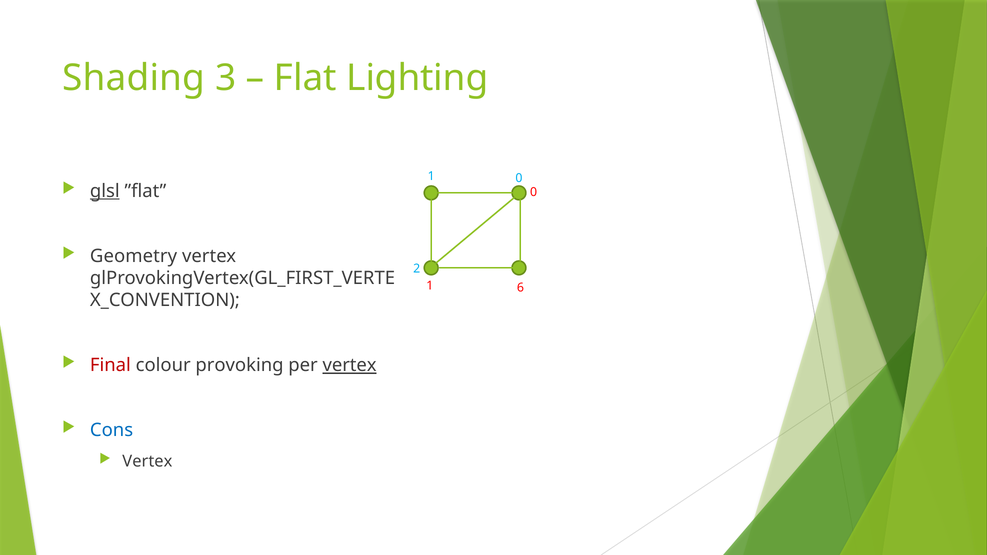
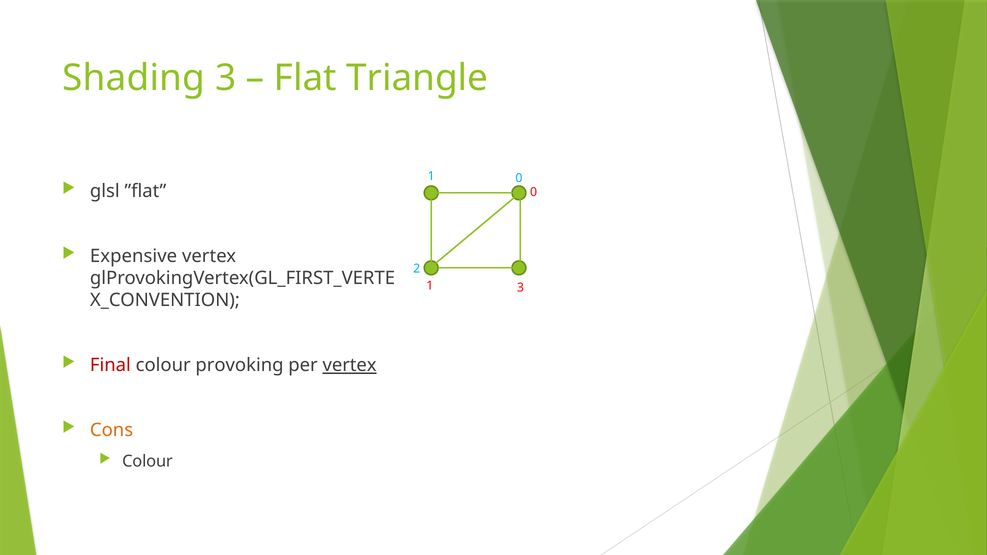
Lighting: Lighting -> Triangle (417, 78)
glsl underline: present -> none (105, 191)
Geometry: Geometry -> Expensive (134, 256)
1 6: 6 -> 3 (520, 288)
Cons colour: blue -> orange (112, 430)
Vertex: Vertex -> Colour (147, 461)
